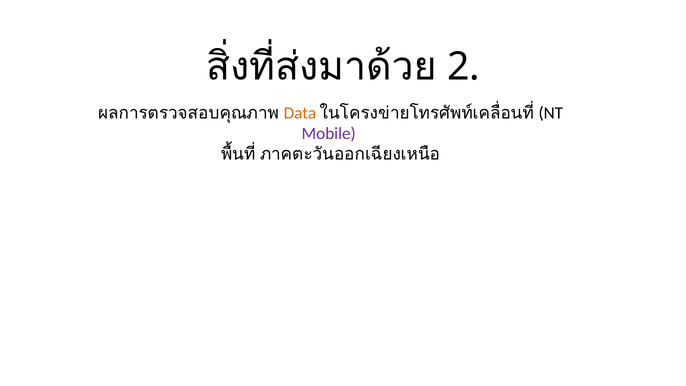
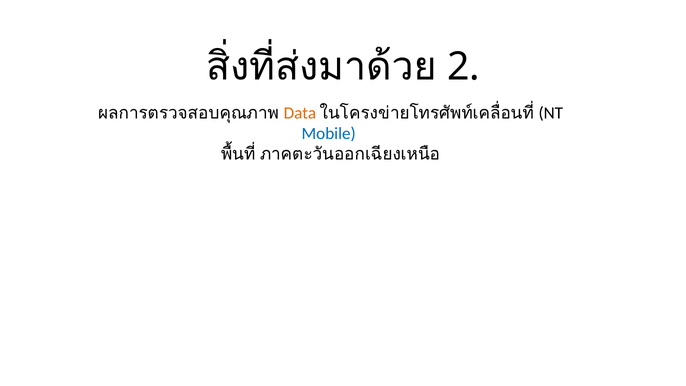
Mobile colour: purple -> blue (329, 134)
